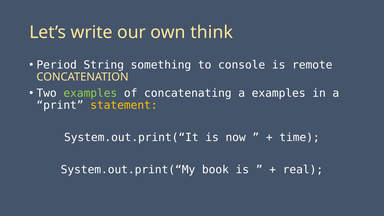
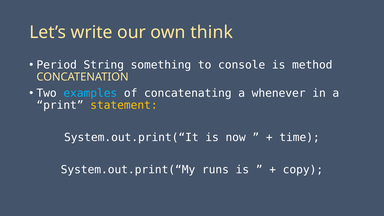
remote: remote -> method (312, 65)
examples colour: light green -> light blue (90, 93)
a examples: examples -> whenever (279, 93)
book: book -> runs (215, 170)
real: real -> copy (303, 170)
